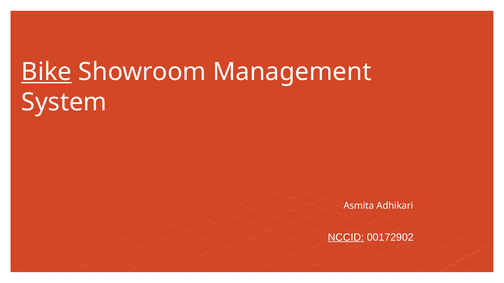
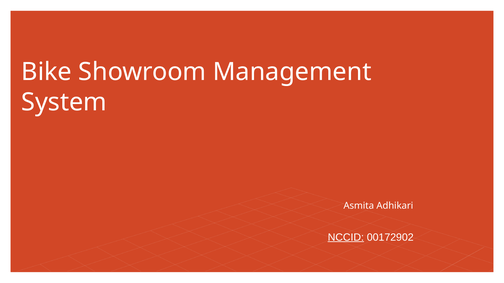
Bike underline: present -> none (47, 72)
